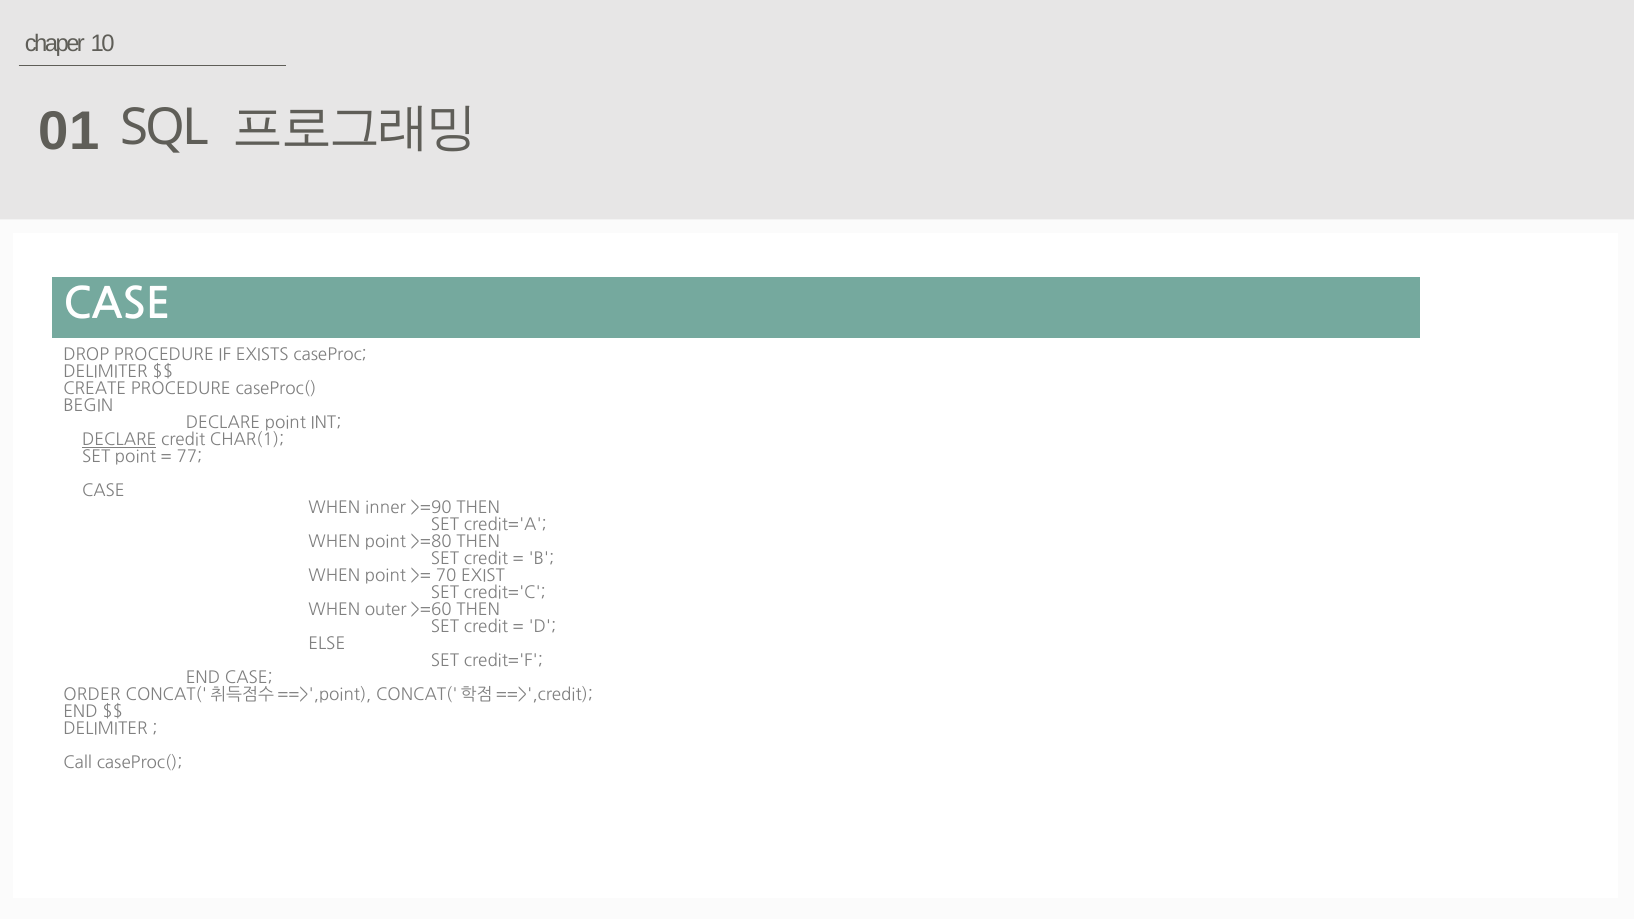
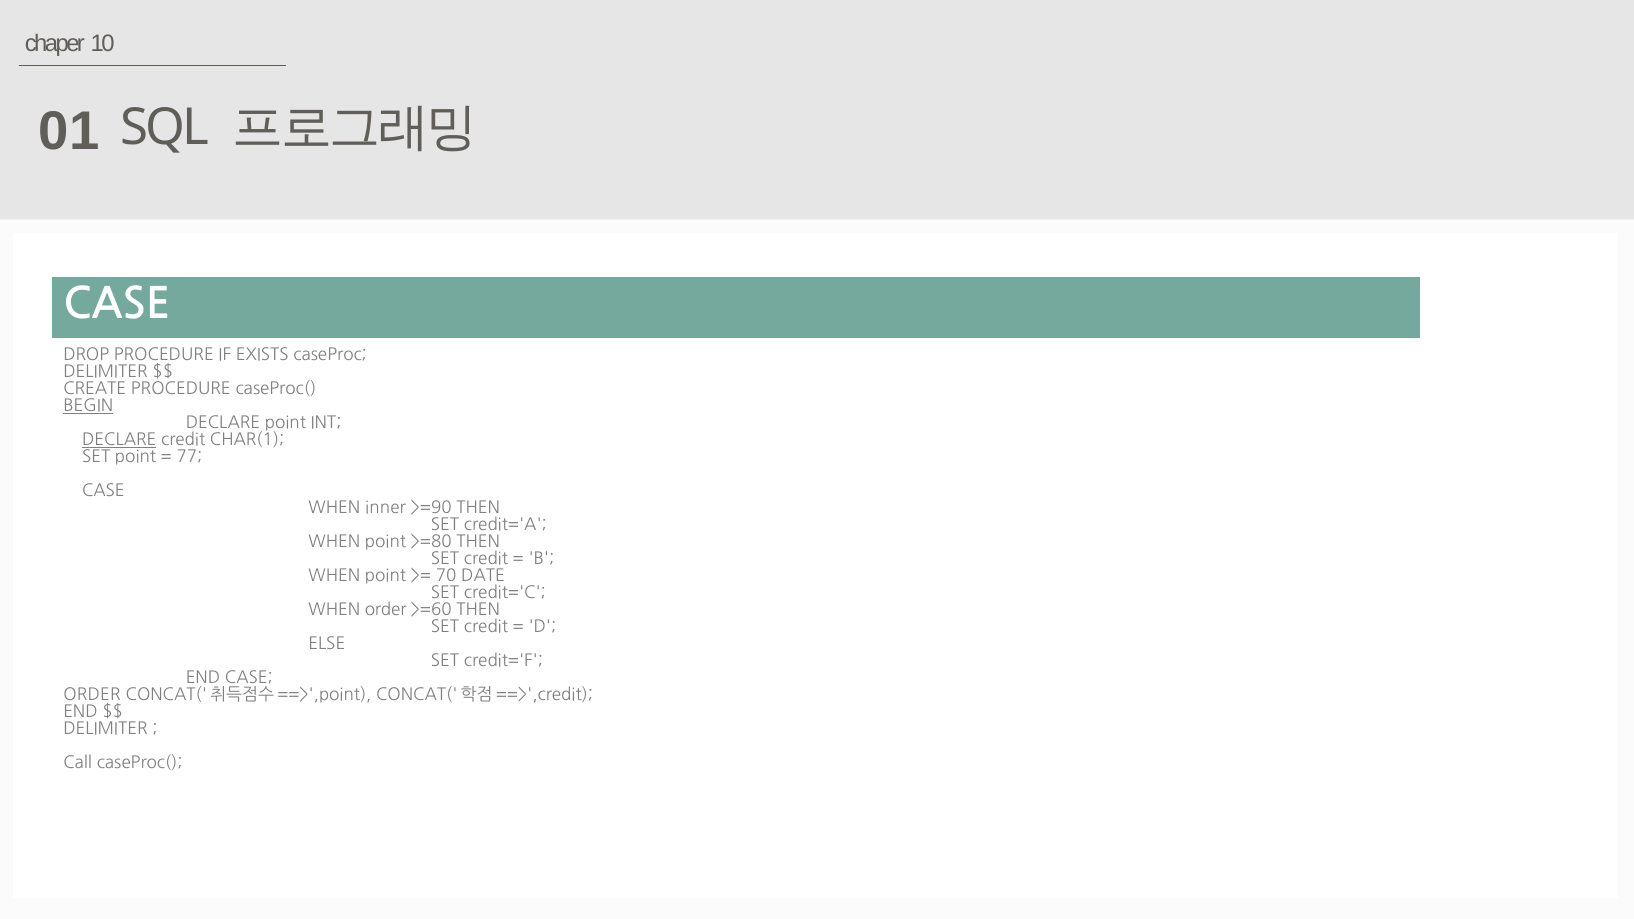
BEGIN underline: none -> present (88, 406)
EXIST: EXIST -> DATE (483, 576)
WHEN outer: outer -> order (386, 610)
